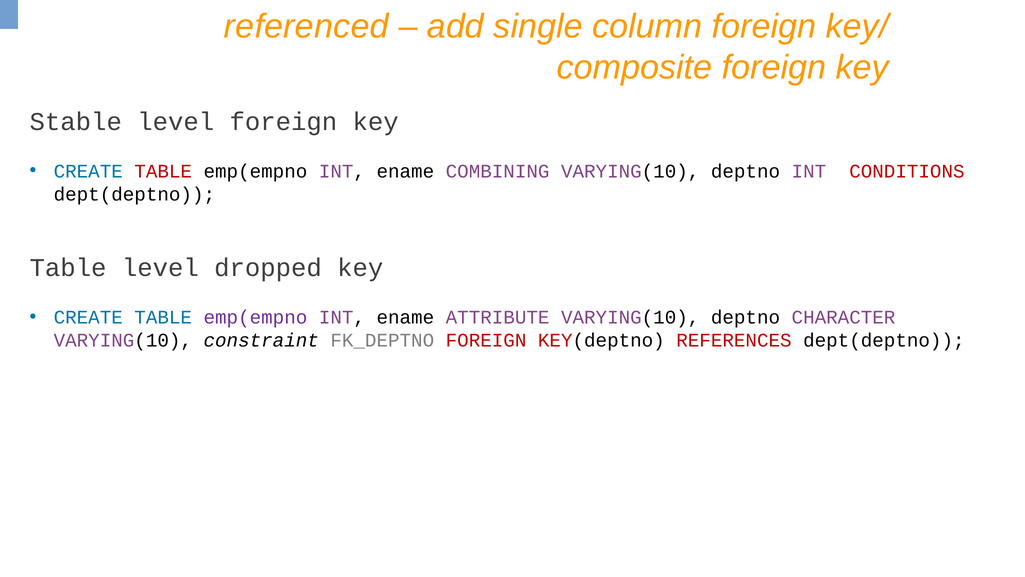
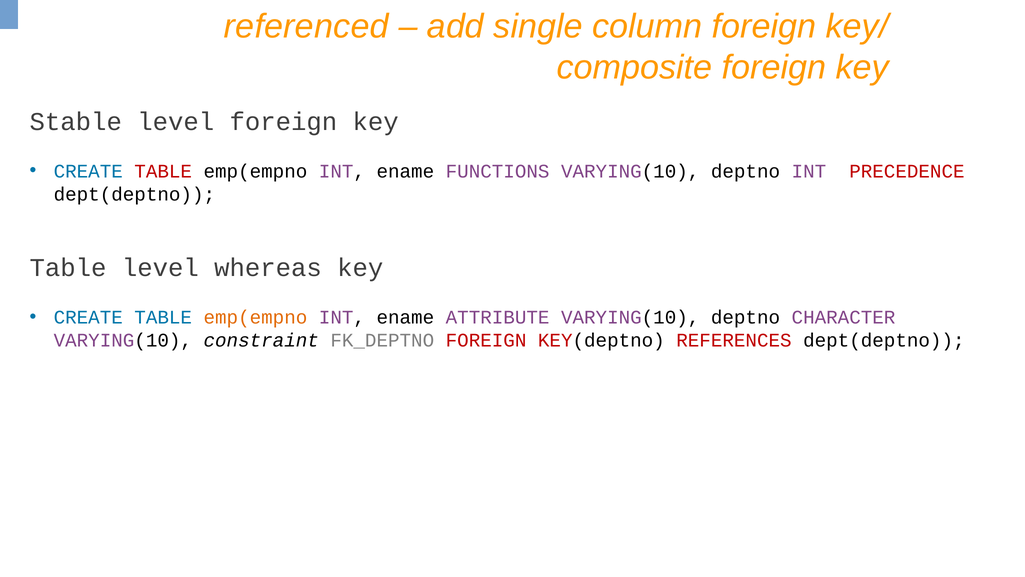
COMBINING: COMBINING -> FUNCTIONS (498, 171)
CONDITIONS: CONDITIONS -> PRECEDENCE (907, 171)
dropped: dropped -> whereas (268, 268)
emp(empno colour: purple -> orange (255, 317)
